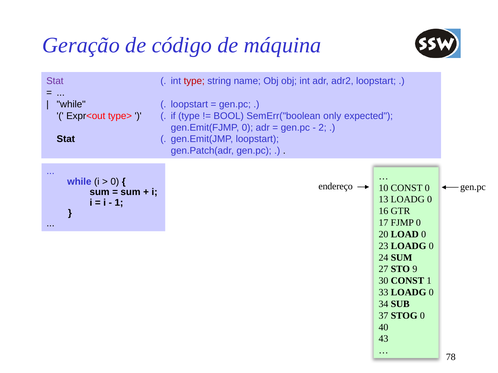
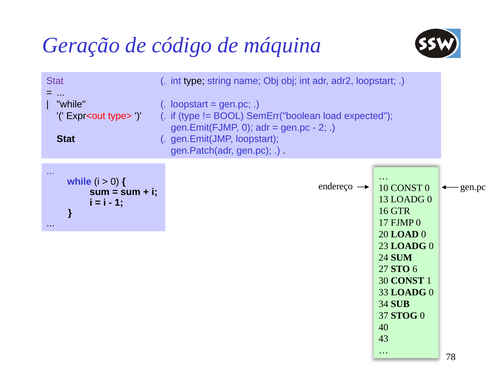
type colour: red -> black (194, 81)
SemErr("boolean only: only -> load (332, 116)
9: 9 -> 6 (415, 269)
